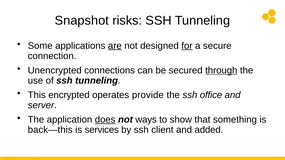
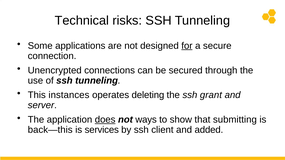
Snapshot: Snapshot -> Technical (82, 21)
are underline: present -> none (115, 46)
through underline: present -> none (221, 70)
encrypted: encrypted -> instances (69, 95)
provide: provide -> deleting (148, 95)
office: office -> grant (211, 95)
something: something -> submitting (235, 120)
